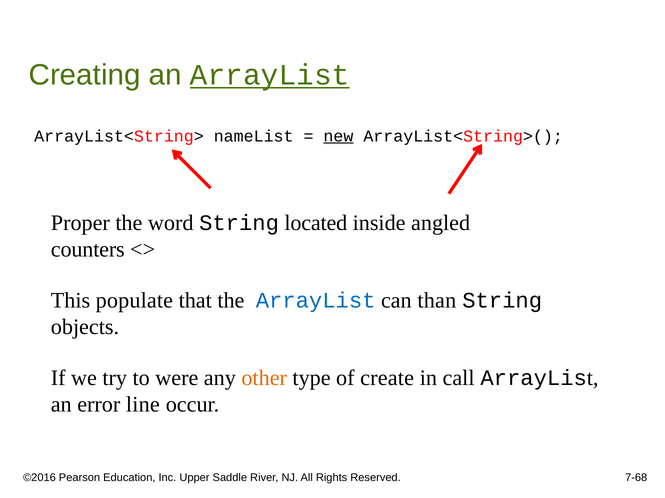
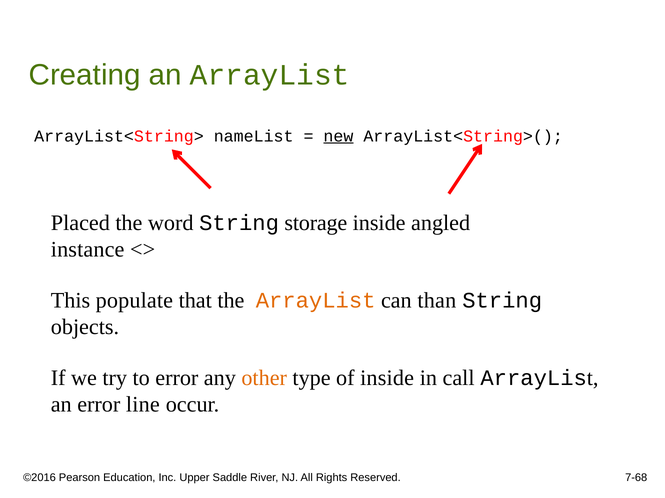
ArrayList underline: present -> none (270, 75)
Proper: Proper -> Placed (80, 223)
located: located -> storage (316, 223)
counters: counters -> instance (88, 250)
ArrayList colour: blue -> orange (316, 301)
to were: were -> error (177, 378)
of create: create -> inside (387, 378)
